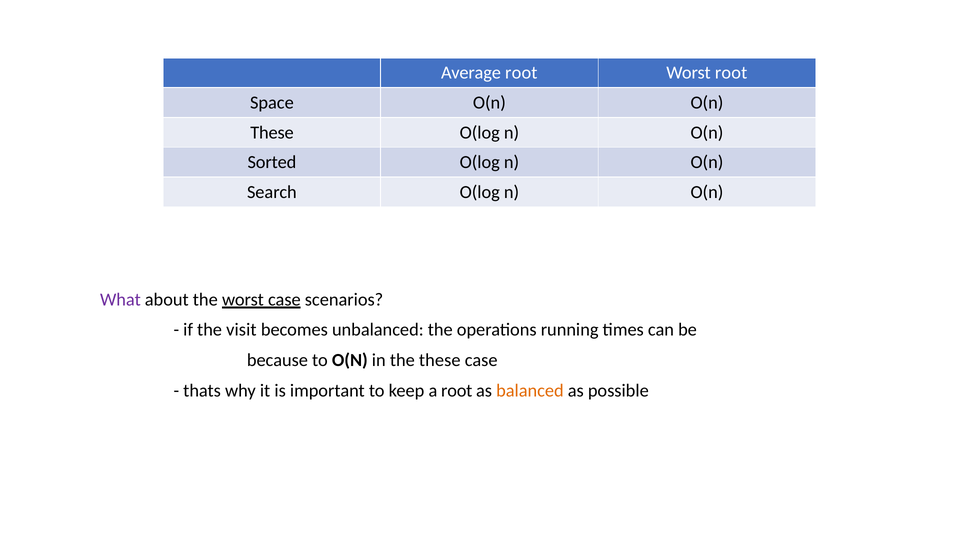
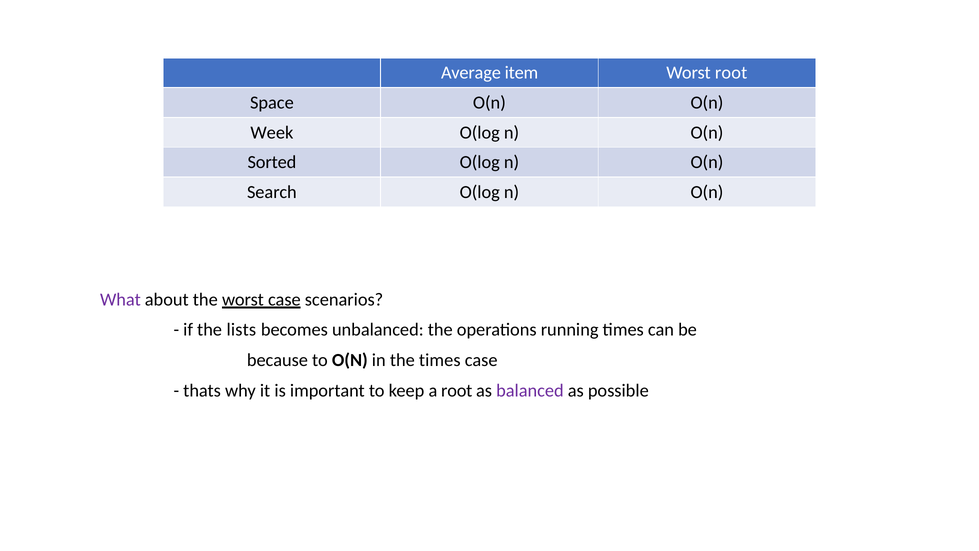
Average root: root -> item (521, 73)
These: These -> Week (272, 132)
visit: visit -> lists (241, 330)
the these: these -> times (440, 360)
balanced colour: orange -> purple (530, 390)
